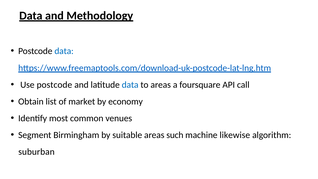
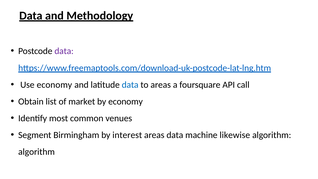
data colour: blue -> purple (64, 51)
Use postcode: postcode -> economy (54, 85)
suitable: suitable -> interest (127, 135)
areas such: such -> data (175, 135)
suburban: suburban -> algorithm (37, 152)
